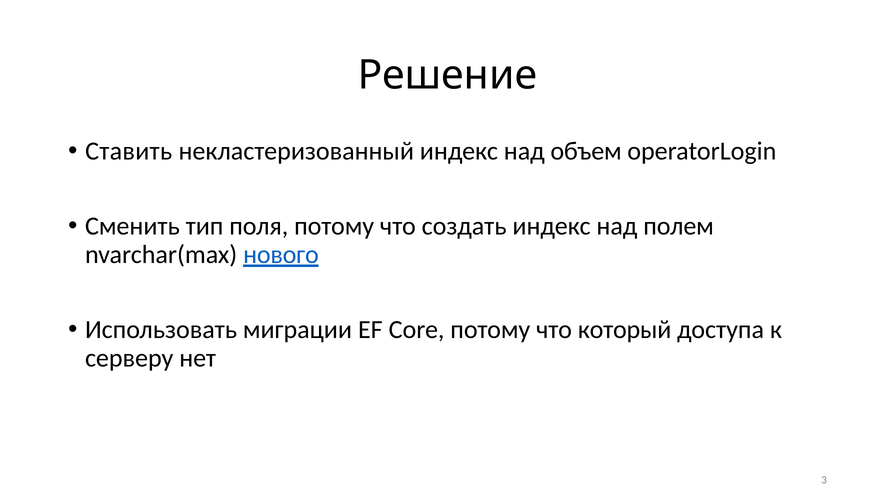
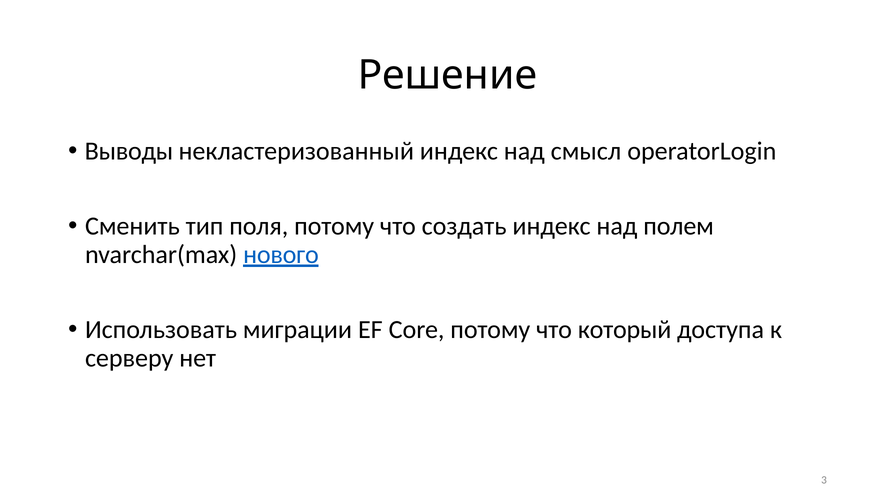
Ставить: Ставить -> Выводы (129, 151)
объем: объем -> смысл (586, 151)
